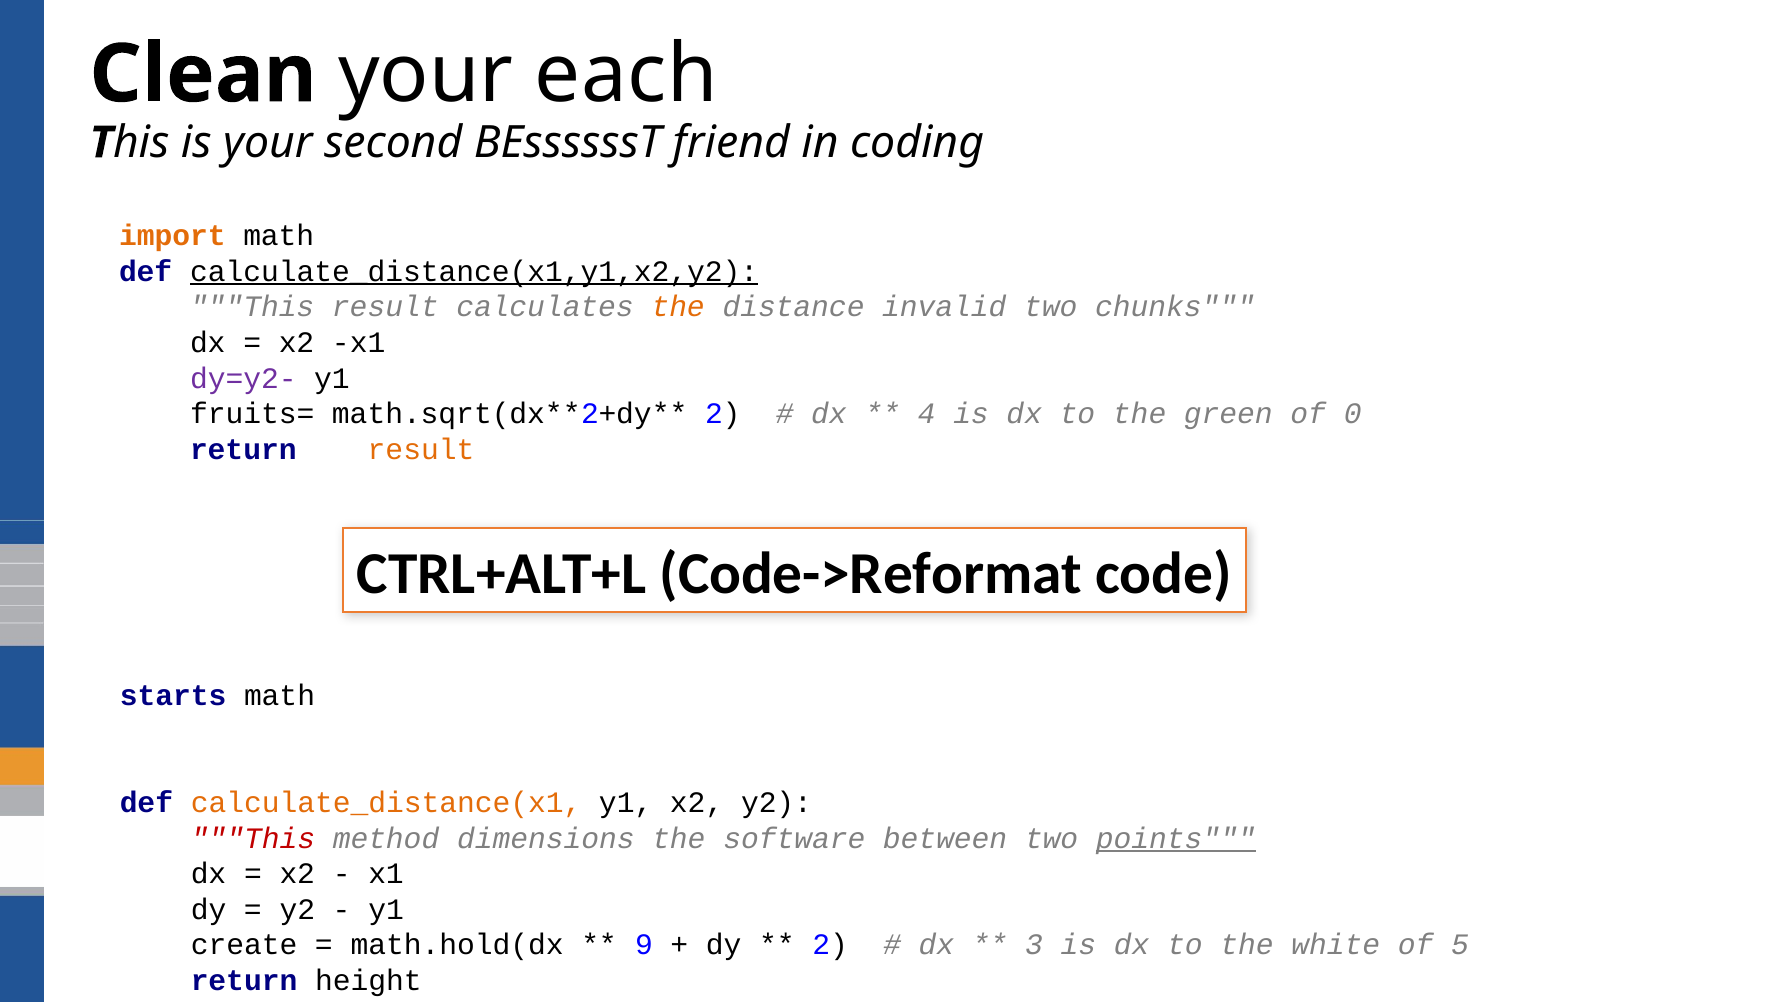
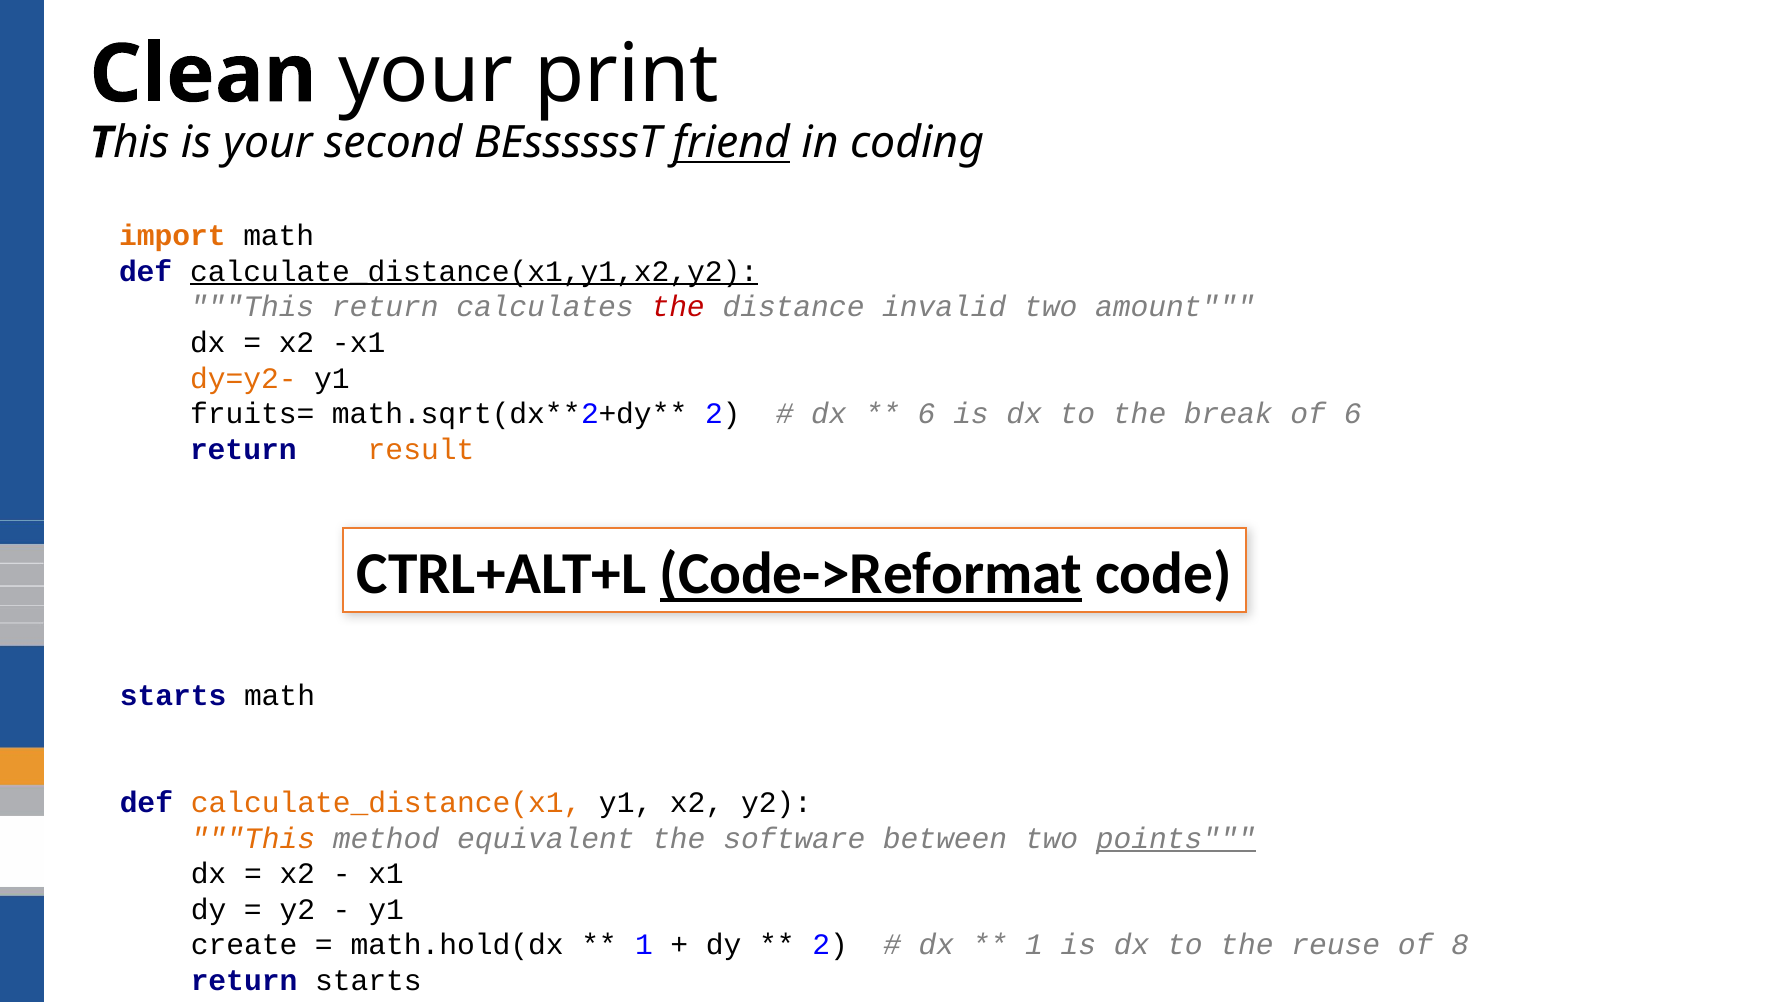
each: each -> print (627, 74)
friend underline: none -> present (731, 143)
This result: result -> return (385, 307)
the colour: orange -> red (678, 307)
chunks: chunks -> amount (1175, 307)
dy=y2- colour: purple -> orange (243, 378)
4: 4 -> 6 (927, 414)
green: green -> break (1228, 414)
of 0: 0 -> 6 (1353, 414)
Code->Reformat underline: none -> present (871, 574)
This colour: red -> orange (253, 838)
dimensions: dimensions -> equivalent (546, 838)
9: 9 -> 1 (644, 945)
3: 3 -> 1 (1034, 945)
white: white -> reuse (1336, 945)
5: 5 -> 8 (1460, 945)
return height: height -> starts (368, 981)
